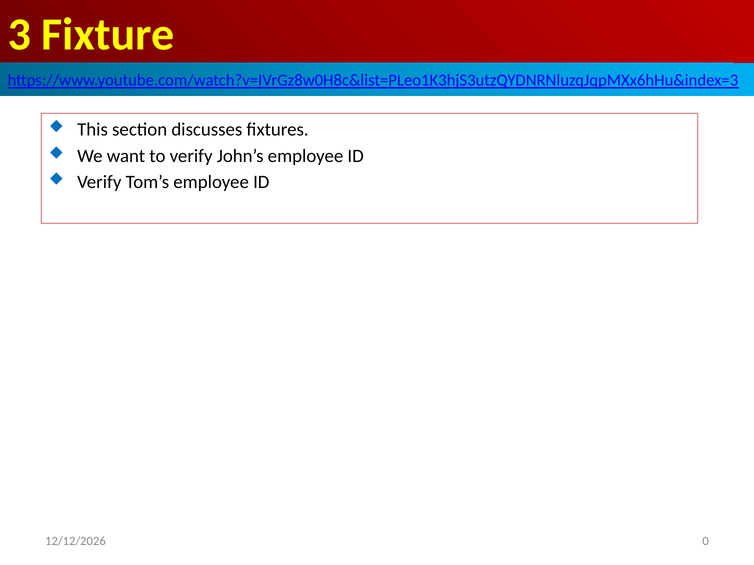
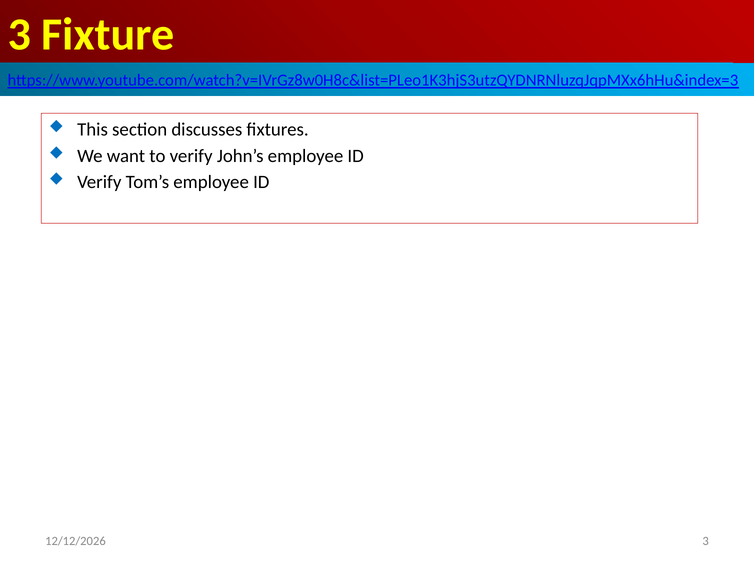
0: 0 -> 3 (706, 542)
